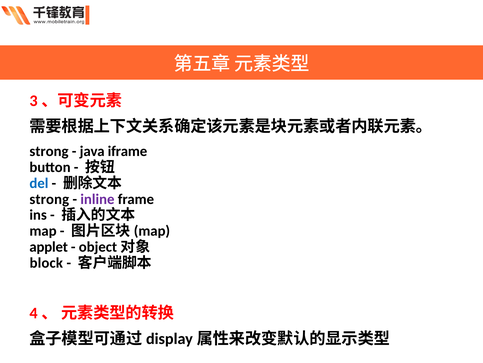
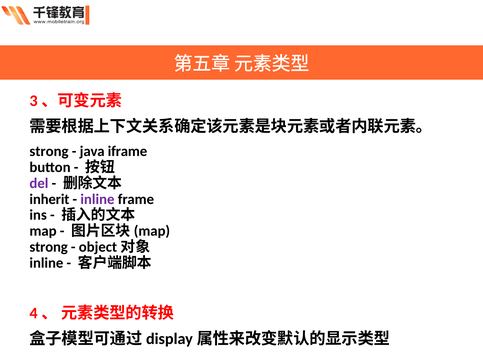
del colour: blue -> purple (39, 183)
strong: strong -> inherit (49, 199)
applet: applet -> strong (49, 247)
block: block -> inline (46, 262)
